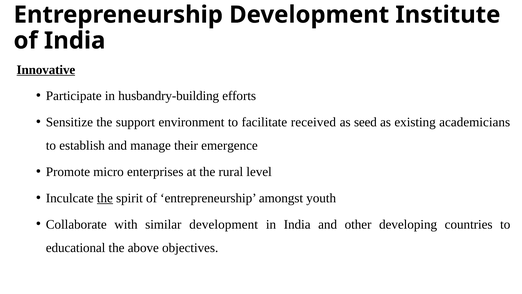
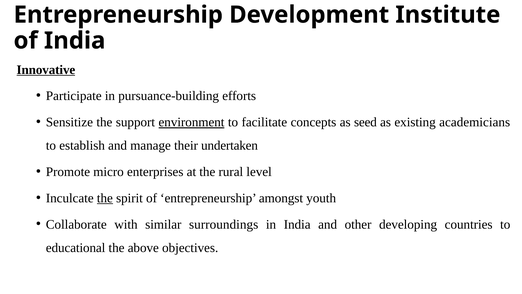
husbandry-building: husbandry-building -> pursuance-building (169, 96)
environment underline: none -> present (191, 122)
received: received -> concepts (313, 122)
emergence: emergence -> undertaken (230, 145)
similar development: development -> surroundings (224, 224)
